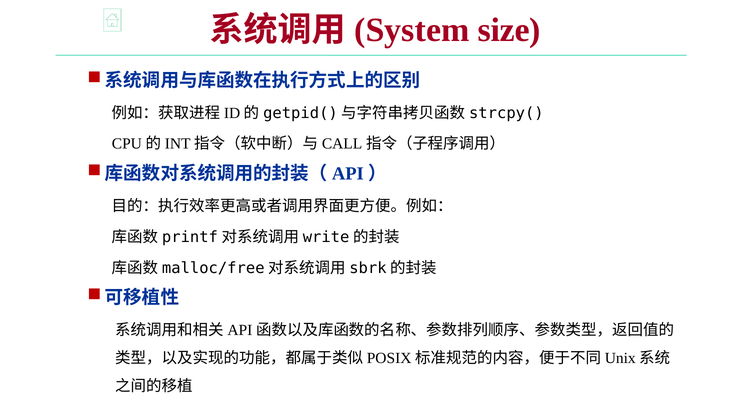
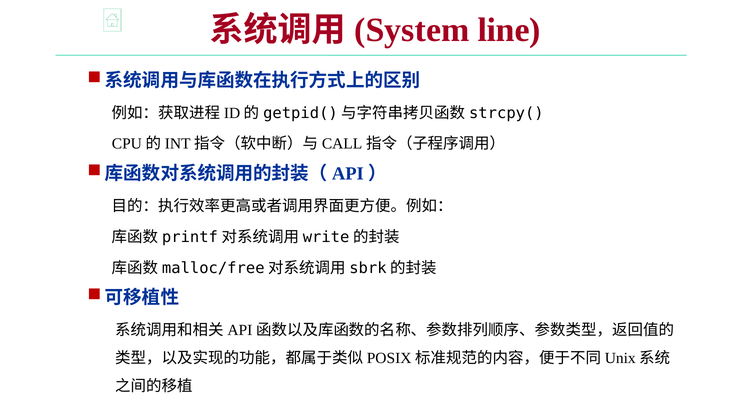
size: size -> line (509, 30)
